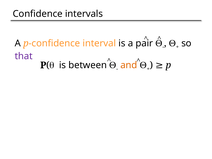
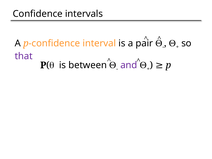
and colour: orange -> purple (129, 65)
